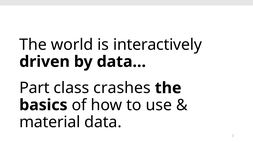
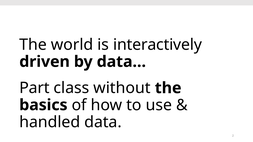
crashes: crashes -> without (122, 88)
material: material -> handled (50, 122)
